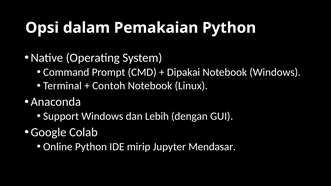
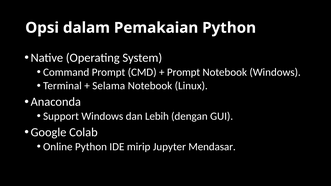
Dipakai: Dipakai -> Prompt (184, 72)
Contoh: Contoh -> Selama (109, 86)
